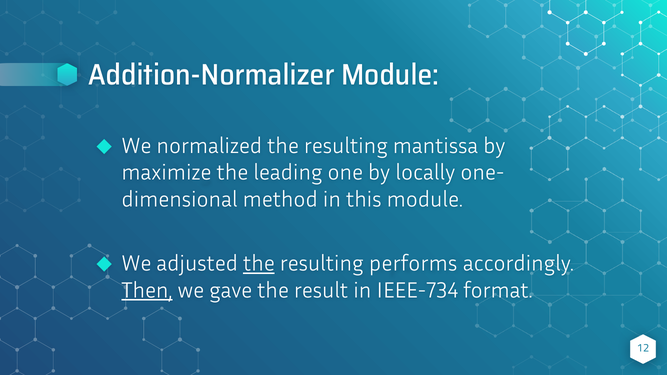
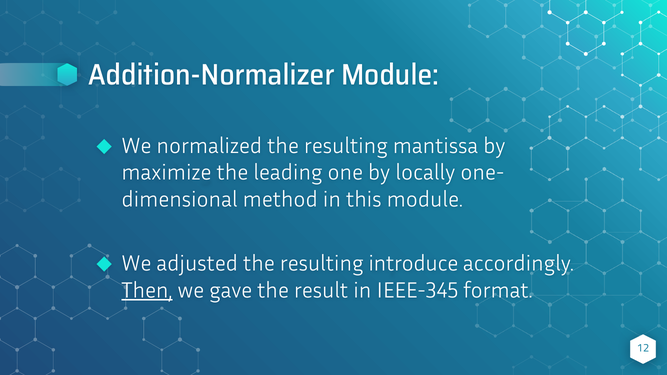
the underline: present -> none (259, 264)
performs: performs -> introduce (413, 264)
IEEE-734: IEEE-734 -> IEEE-345 (417, 290)
